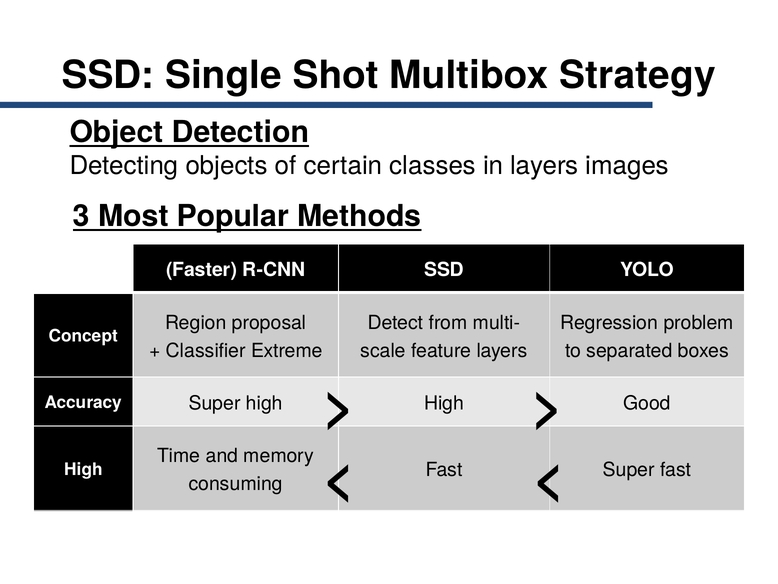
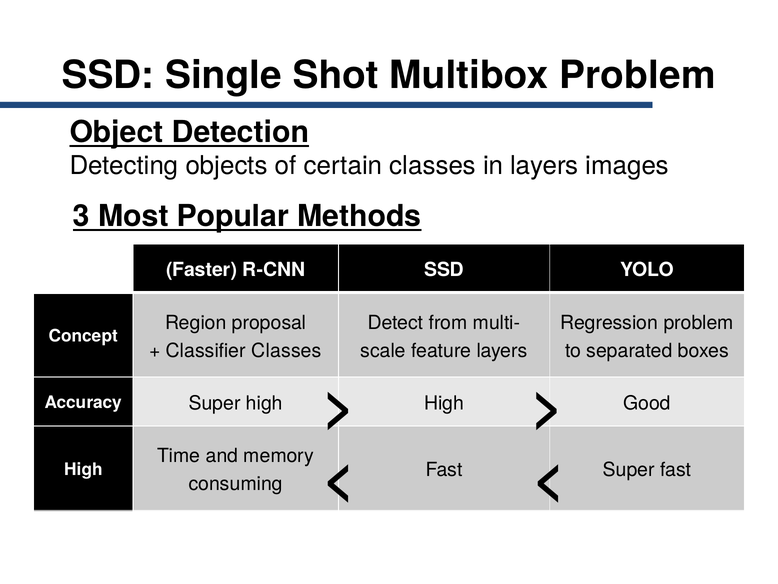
Multibox Strategy: Strategy -> Problem (637, 75)
Classifier Extreme: Extreme -> Classes (287, 350)
